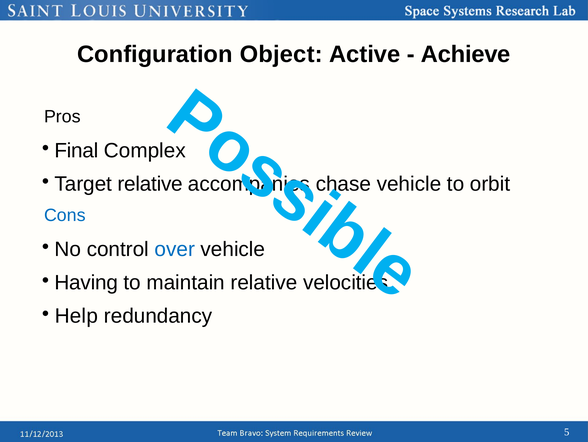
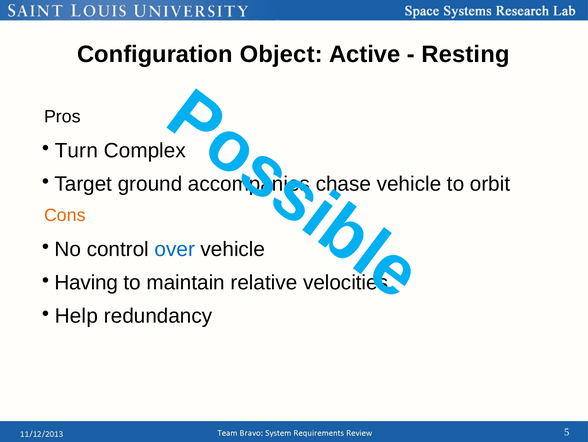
Achieve: Achieve -> Resting (466, 54)
Final: Final -> Turn (76, 150)
Target relative: relative -> ground (150, 184)
Cons colour: blue -> orange (65, 215)
